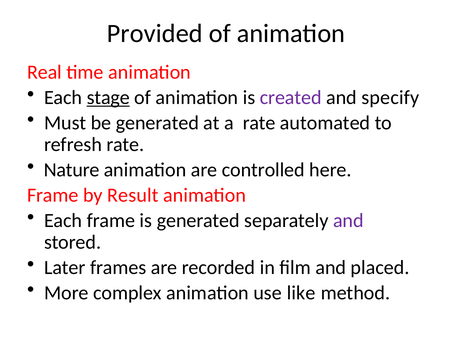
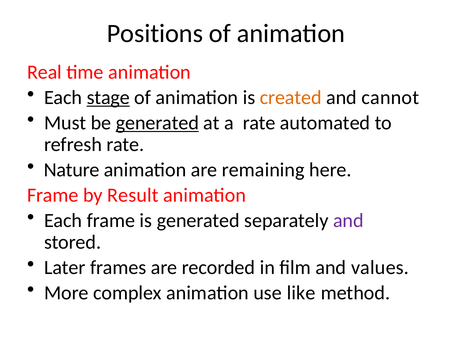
Provided: Provided -> Positions (155, 33)
created colour: purple -> orange (291, 98)
specify: specify -> cannot (390, 98)
generated underline: none -> present (157, 123)
controlled: controlled -> remaining (263, 170)
placed: placed -> values (380, 268)
